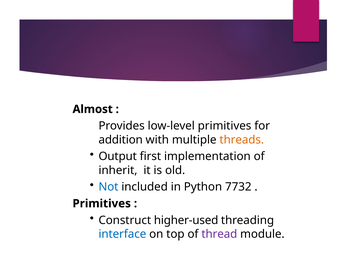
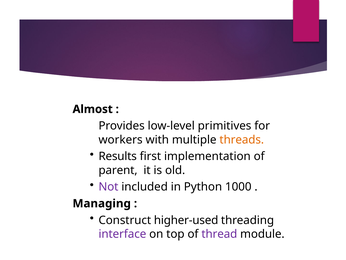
addition: addition -> workers (121, 139)
Output: Output -> Results (118, 156)
inherit: inherit -> parent (118, 170)
Not colour: blue -> purple (108, 187)
7732: 7732 -> 1000 (238, 187)
Primitives: Primitives -> Managing (102, 203)
interface colour: blue -> purple (122, 234)
